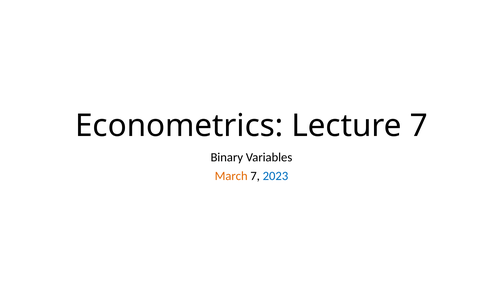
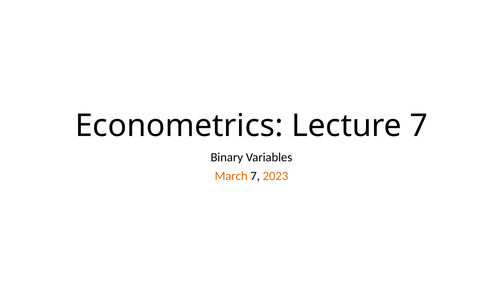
2023 colour: blue -> orange (275, 176)
